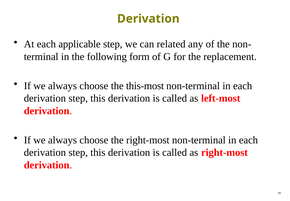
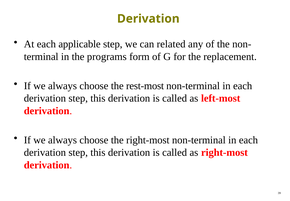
following: following -> programs (107, 57)
this-most: this-most -> rest-most (145, 86)
